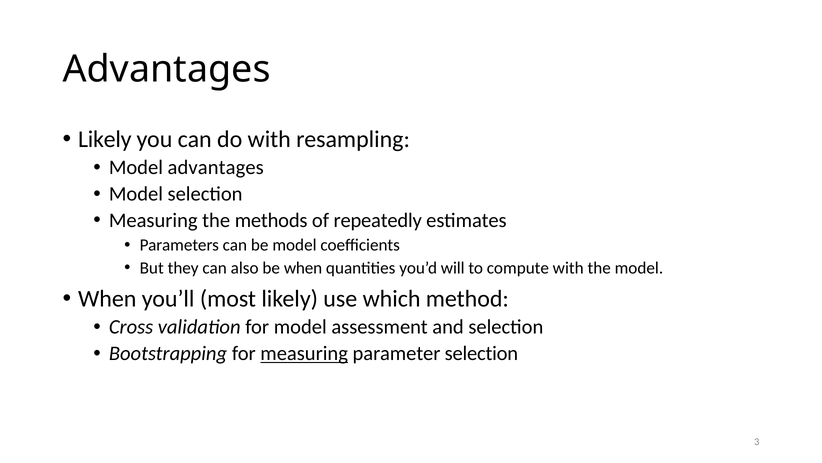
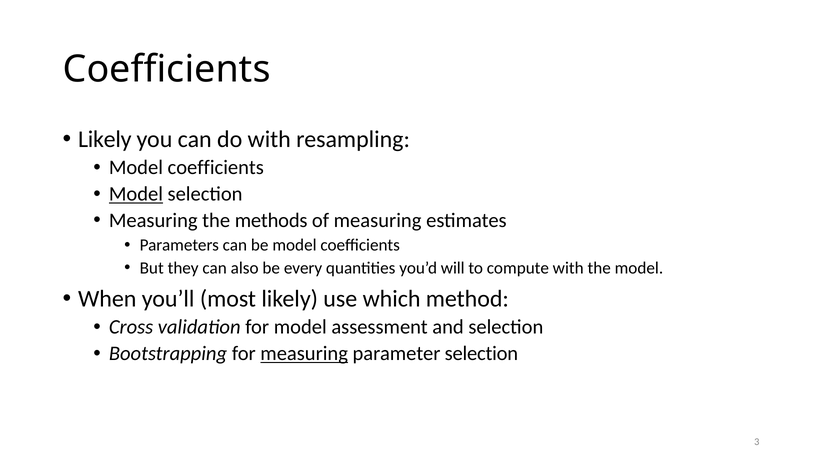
Advantages: Advantages -> Coefficients (167, 69)
advantages: advantages -> coefficients (216, 167)
Model underline: none -> present (136, 194)
of repeatedly: repeatedly -> measuring (378, 220)
be when: when -> every (303, 268)
